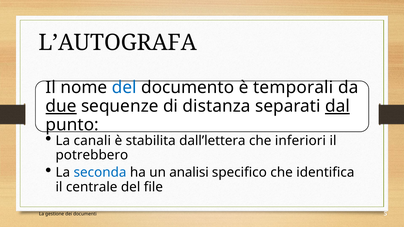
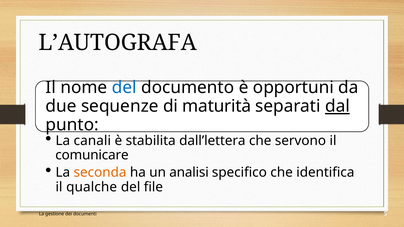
temporali: temporali -> opportuni (293, 88)
due underline: present -> none (61, 106)
distanza: distanza -> maturità (217, 106)
inferiori: inferiori -> servono (300, 141)
potrebbero: potrebbero -> comunicare (92, 155)
seconda colour: blue -> orange (100, 173)
centrale: centrale -> qualche (92, 187)
